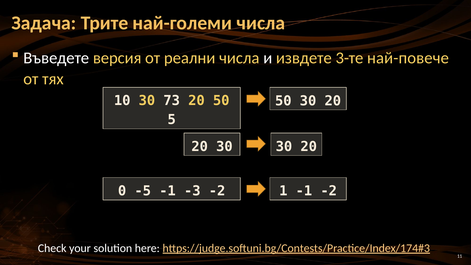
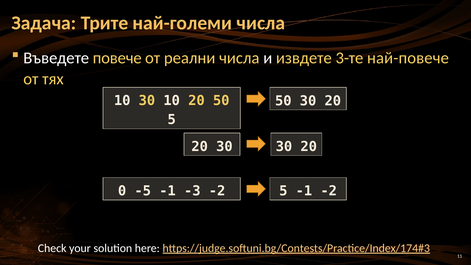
версия: версия -> повече (117, 58)
30 73: 73 -> 10 (172, 101)
-2 1: 1 -> 5 (283, 191)
